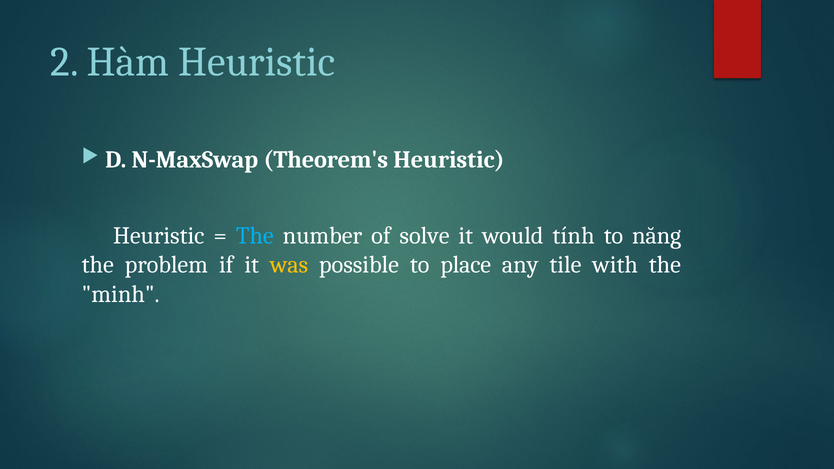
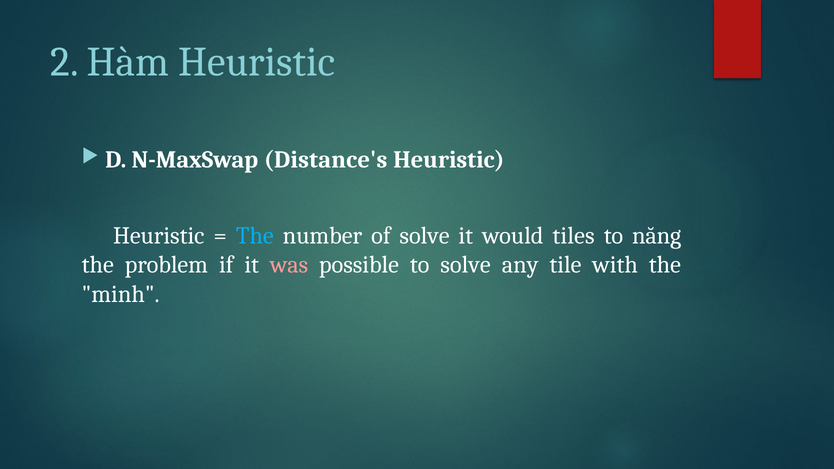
Theorem's: Theorem's -> Distance's (326, 160)
tính: tính -> tiles (574, 236)
was colour: yellow -> pink (289, 265)
to place: place -> solve (465, 265)
